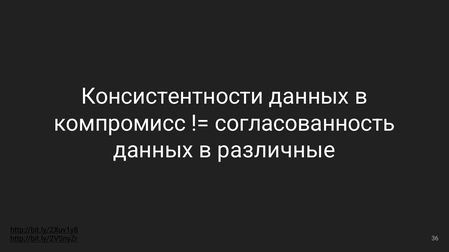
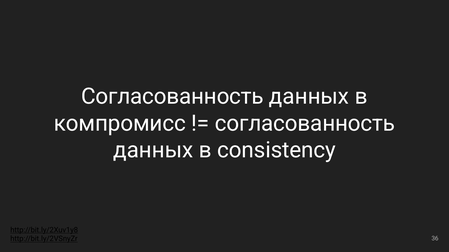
Консистентности: Консистентности -> Согласованность (172, 97)
различные: различные -> consistency (277, 151)
